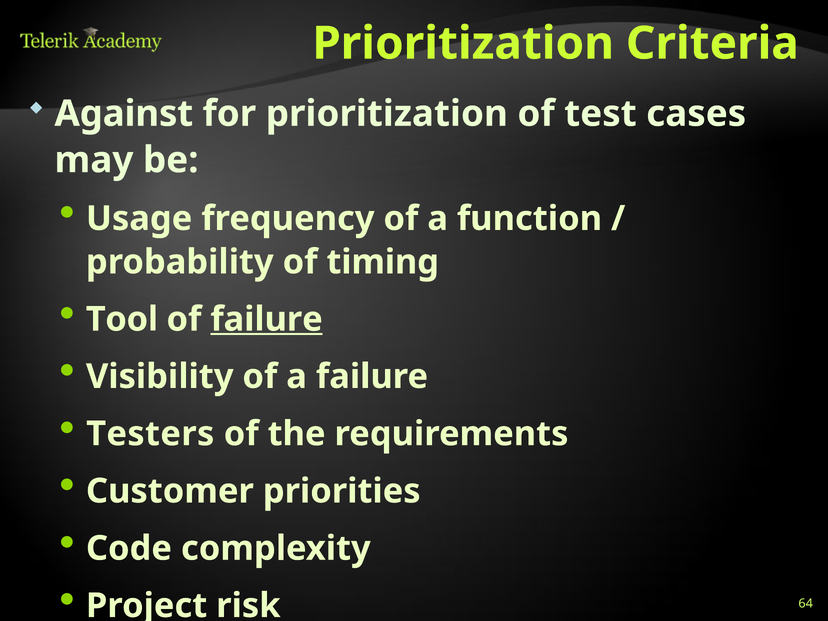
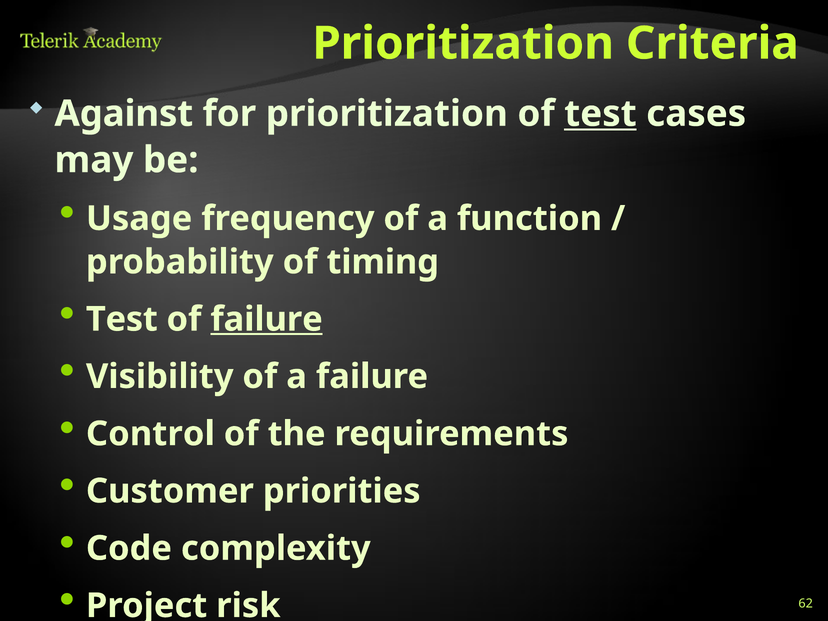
test underline: none -> present (600, 114)
Tool: Tool -> Test (122, 319)
Testers: Testers -> Control (150, 434)
64: 64 -> 62 (806, 604)
